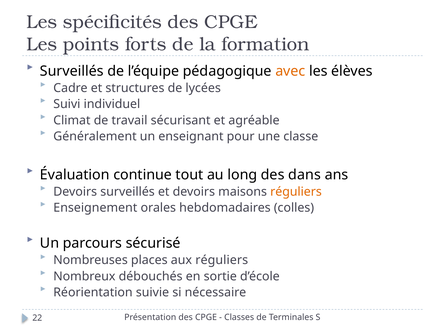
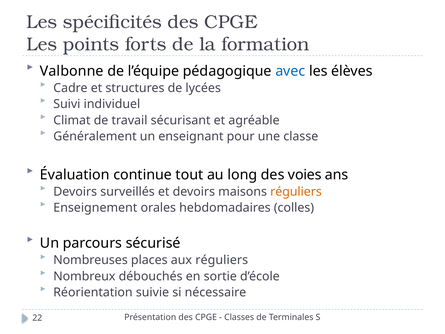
Surveillés: Surveillés -> Valbonne (72, 71)
avec colour: orange -> blue (290, 71)
dans: dans -> voies (305, 175)
